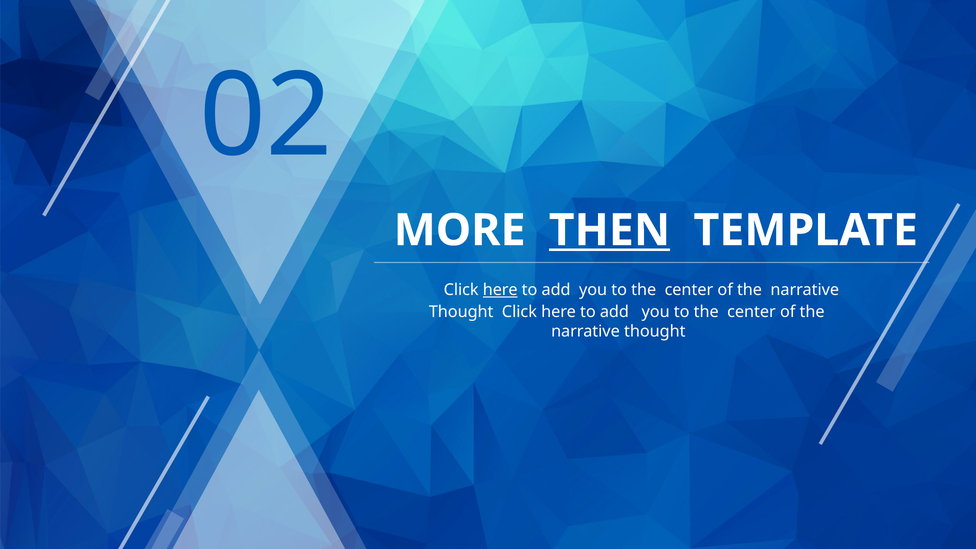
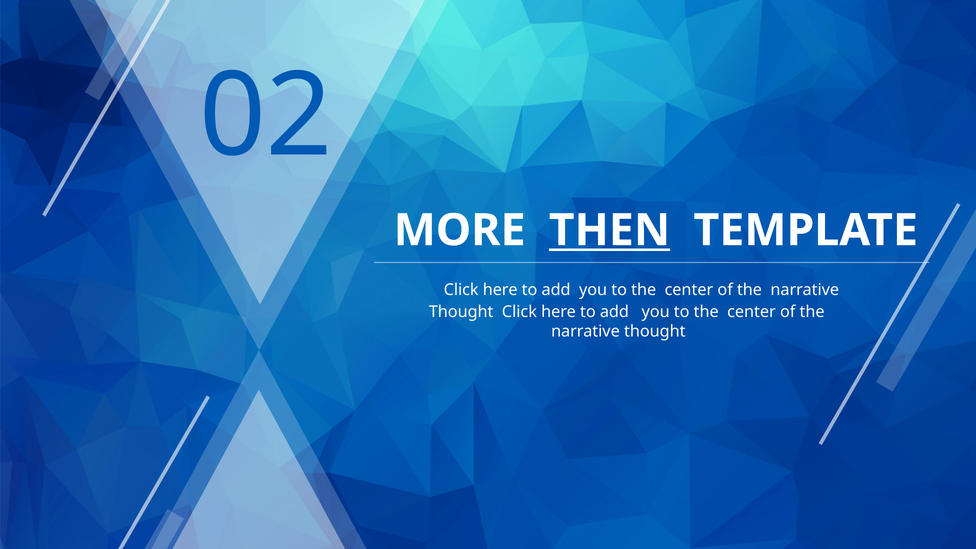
here underline: present -> none (500, 290)
